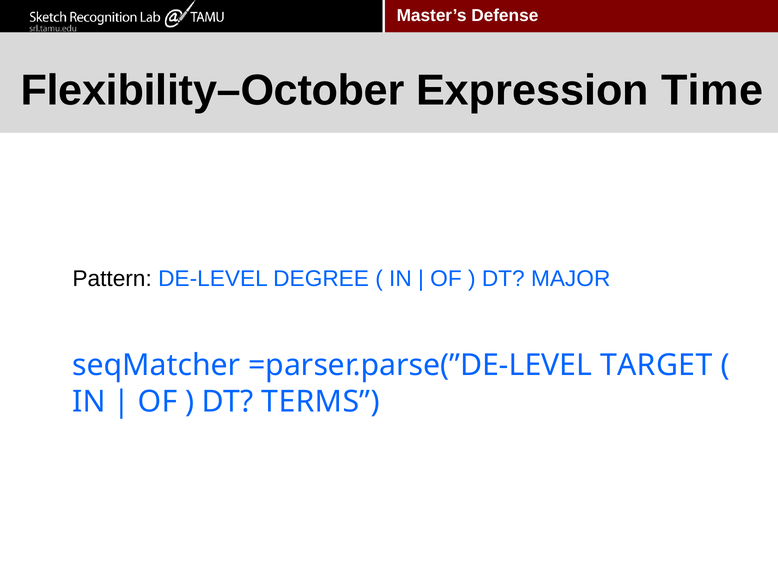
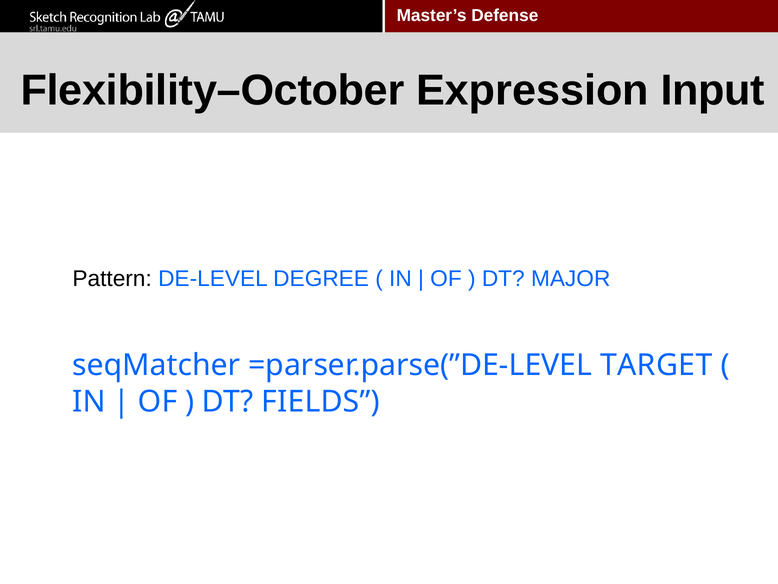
Time: Time -> Input (713, 91)
TERMS: TERMS -> FIELDS (321, 401)
